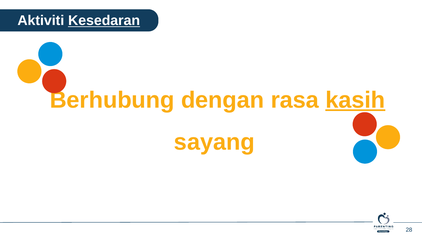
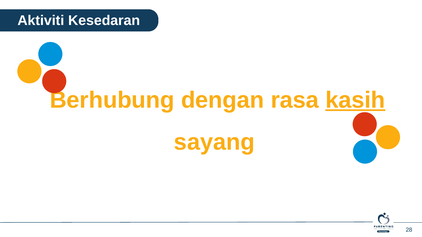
Kesedaran underline: present -> none (104, 21)
